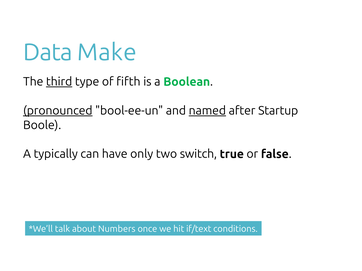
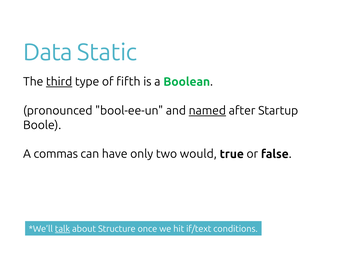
Make: Make -> Static (107, 52)
pronounced underline: present -> none (58, 111)
typically: typically -> commas (56, 154)
switch: switch -> would (198, 154)
talk underline: none -> present (62, 229)
Numbers: Numbers -> Structure (117, 229)
